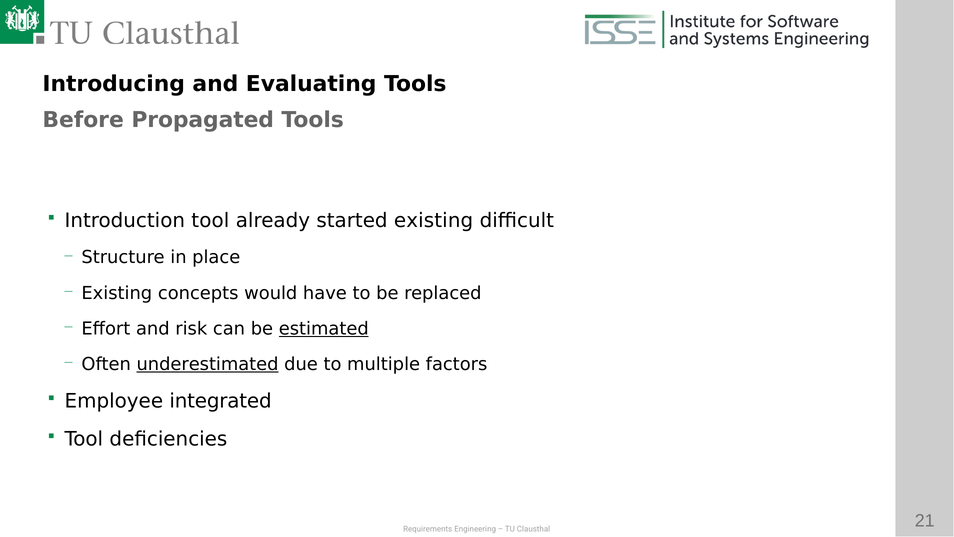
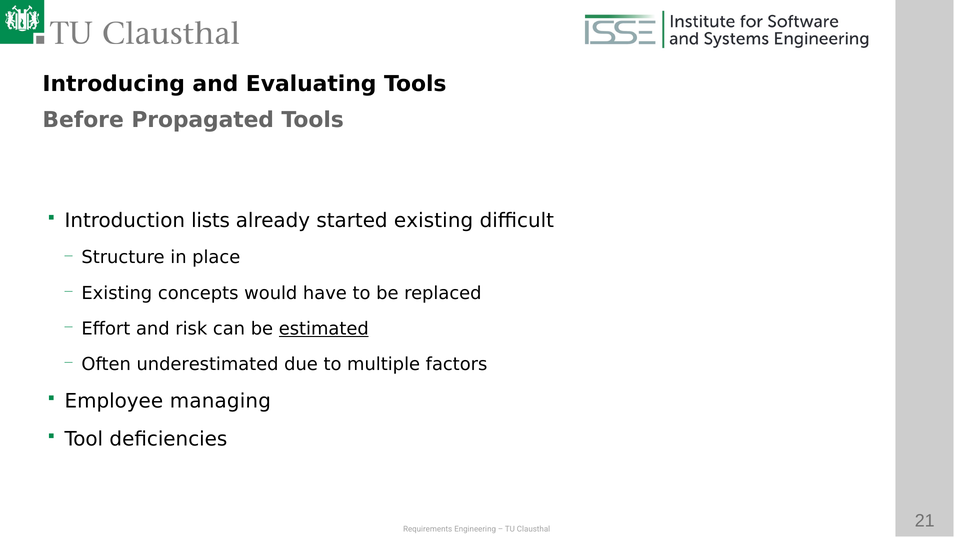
Introduction tool: tool -> lists (211, 221)
underestimated underline: present -> none (208, 364)
integrated: integrated -> managing (220, 401)
